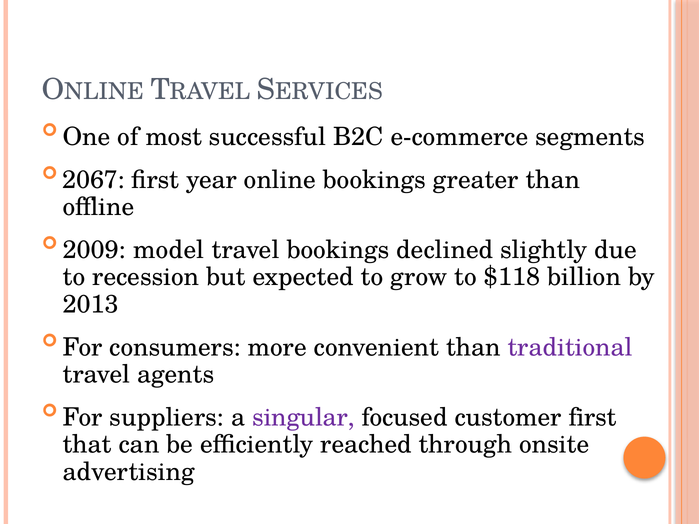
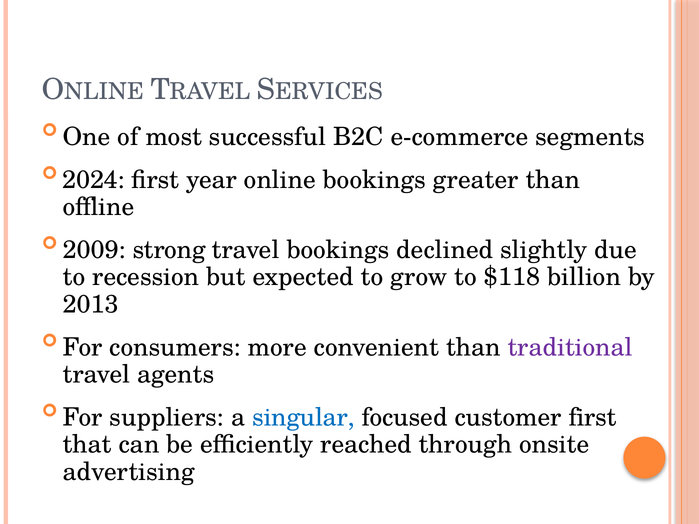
2067: 2067 -> 2024 (94, 180)
model: model -> strong (169, 250)
singular colour: purple -> blue (303, 418)
